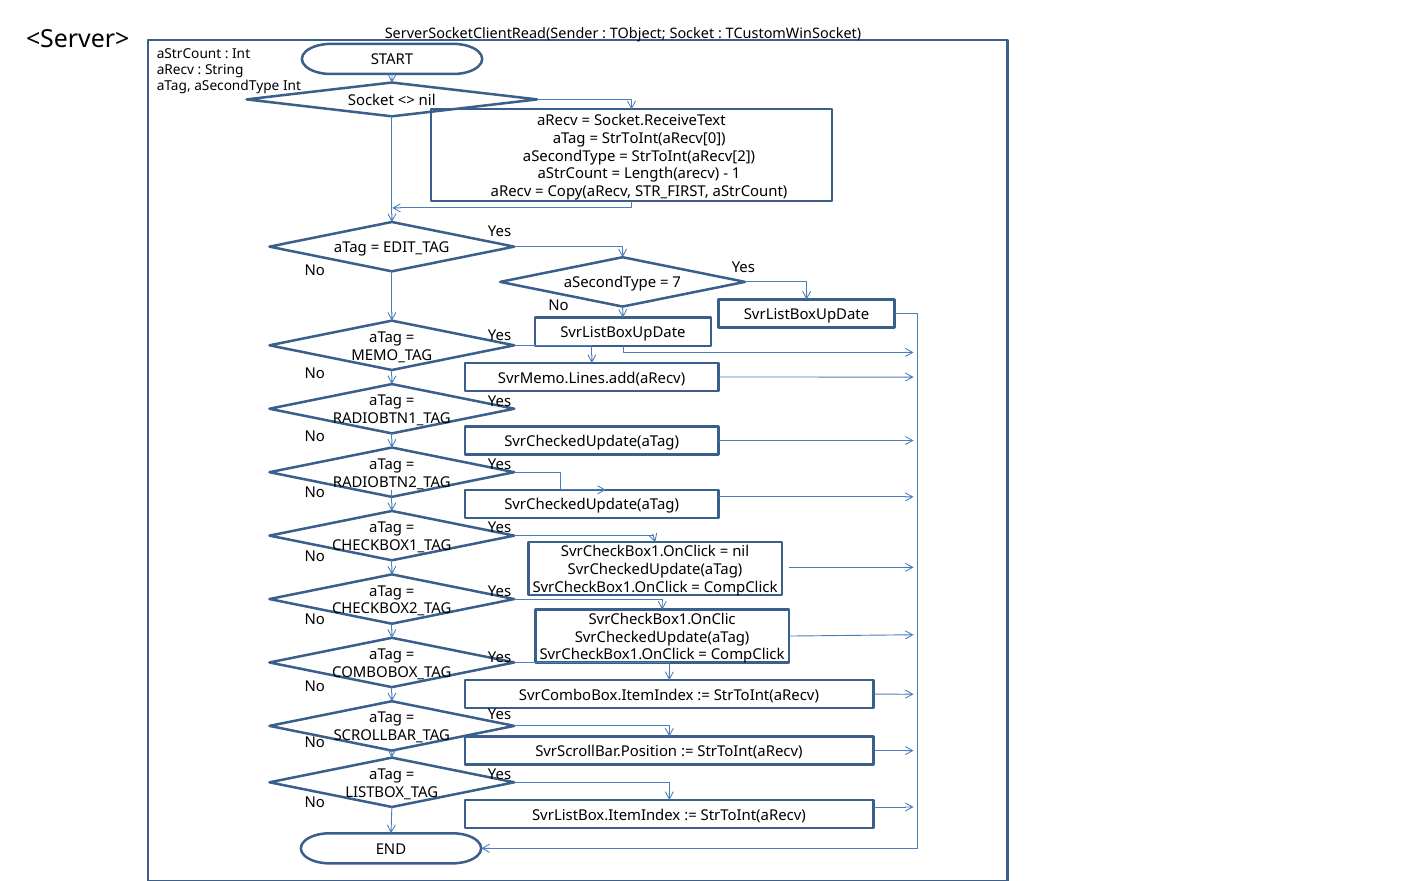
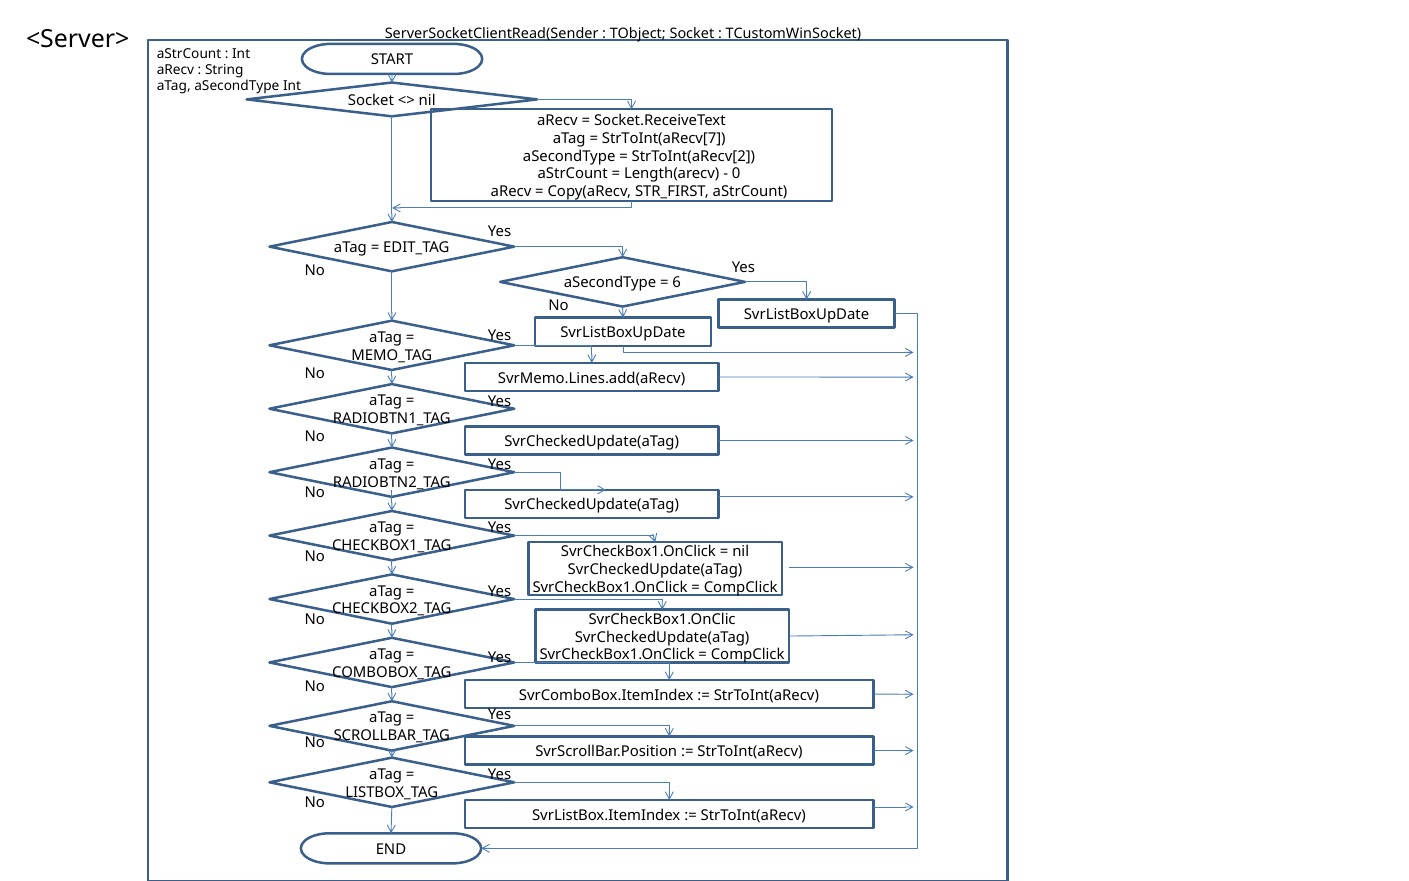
StrToInt(aRecv[0: StrToInt(aRecv[0 -> StrToInt(aRecv[7 (664, 138)
1: 1 -> 0 (736, 174)
7: 7 -> 6 (677, 283)
